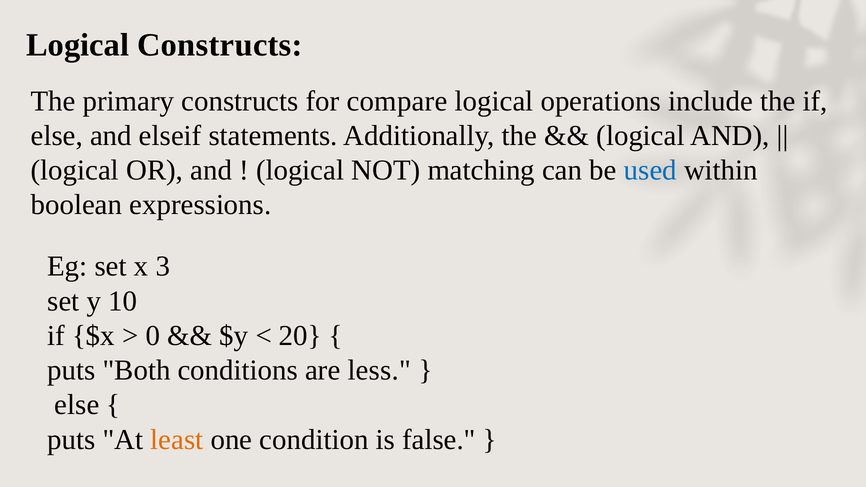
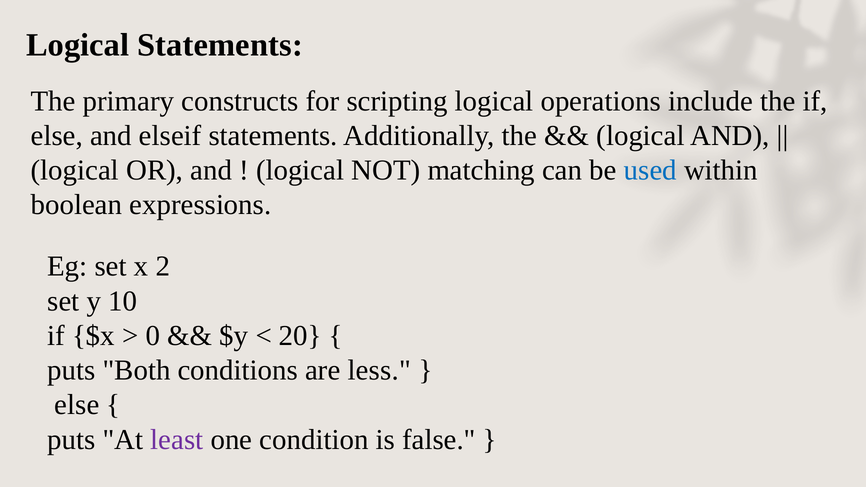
Logical Constructs: Constructs -> Statements (220, 45)
compare: compare -> scripting (397, 101)
3: 3 -> 2 (163, 266)
least colour: orange -> purple (177, 440)
